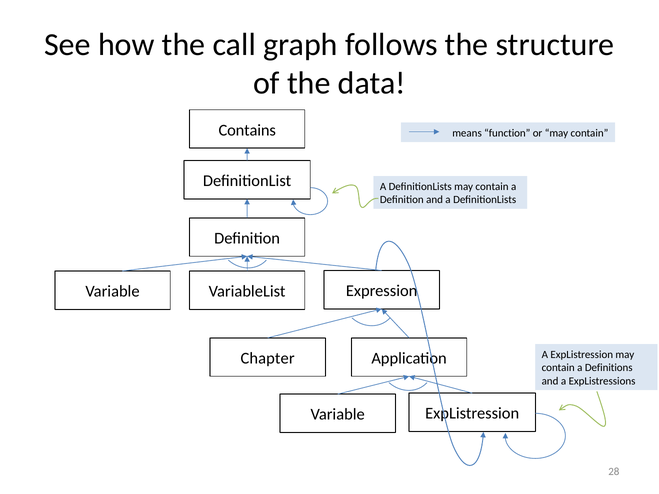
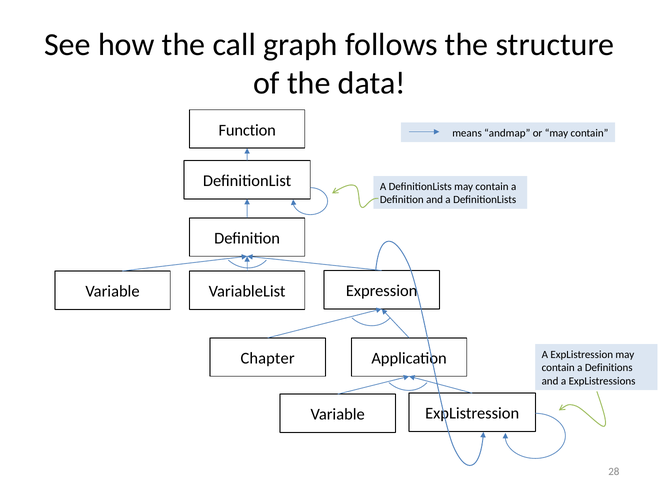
Contains: Contains -> Function (247, 130)
function: function -> andmap (507, 133)
